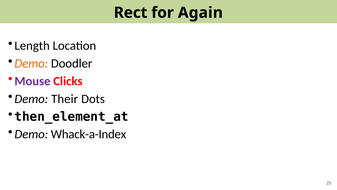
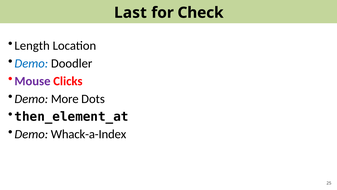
Rect: Rect -> Last (130, 13)
Again: Again -> Check (201, 13)
Demo colour: orange -> blue (31, 63)
Their: Their -> More (65, 99)
